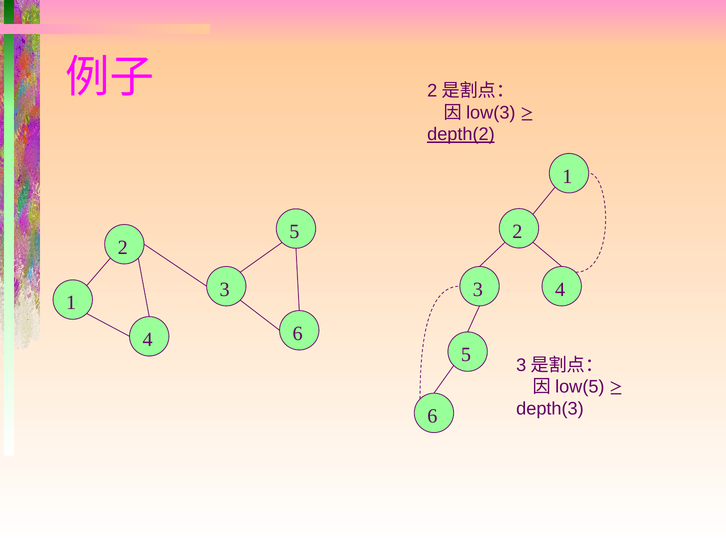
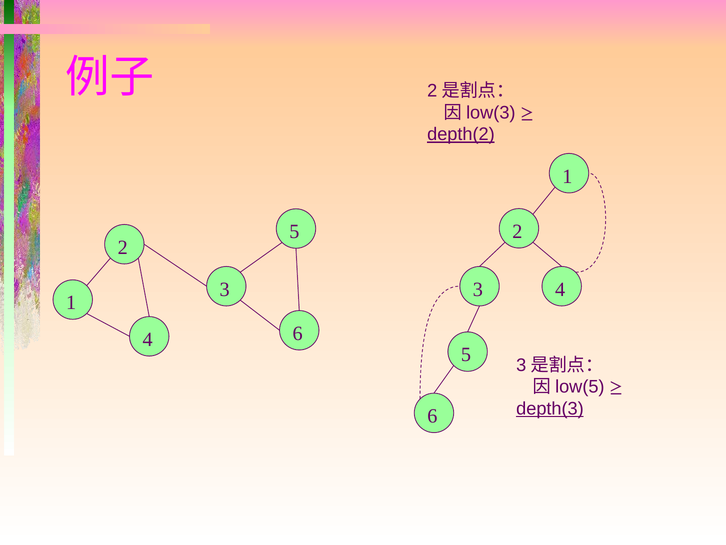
depth(3 underline: none -> present (550, 408)
